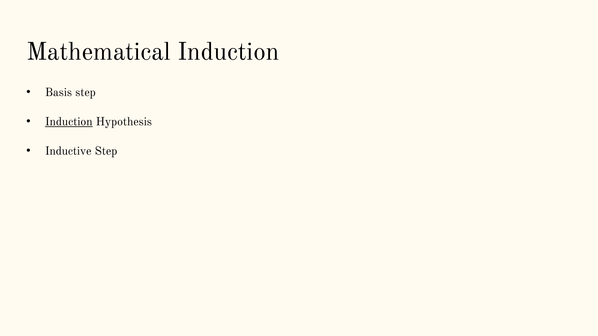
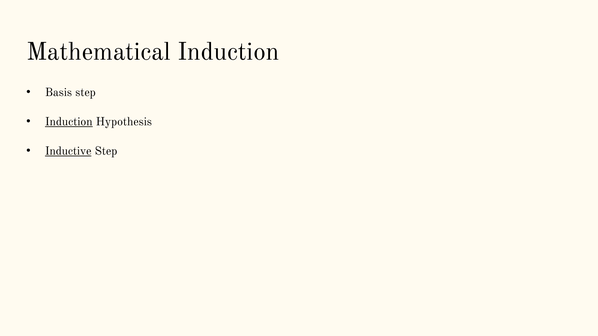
Inductive underline: none -> present (68, 151)
